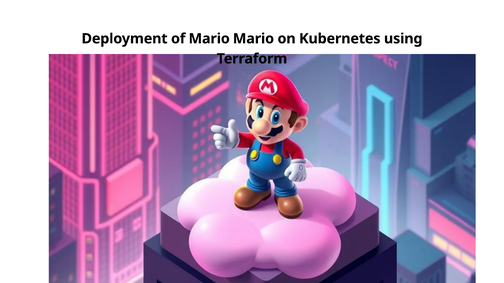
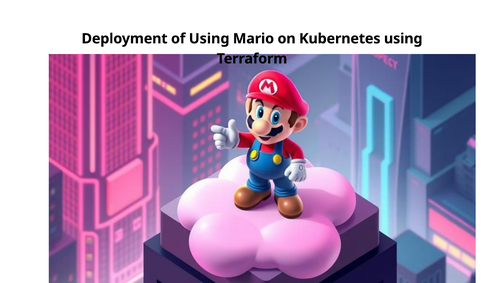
of Mario: Mario -> Using (209, 39)
